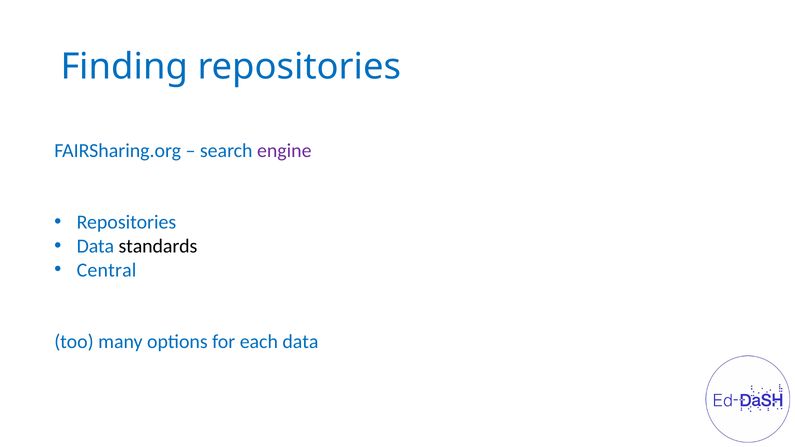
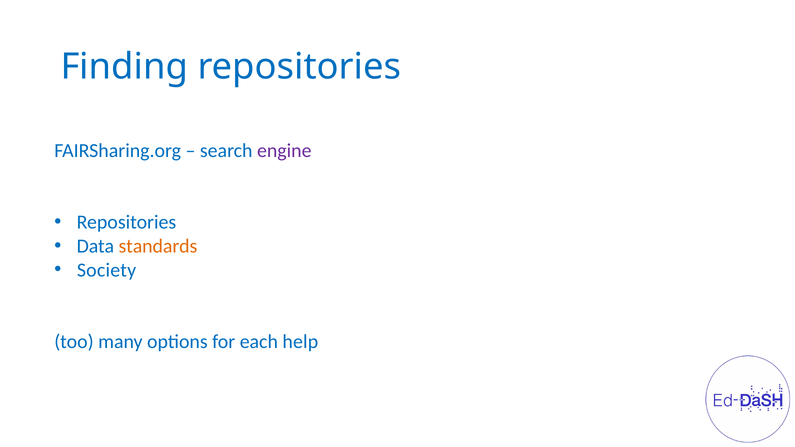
standards colour: black -> orange (158, 246)
Central: Central -> Society (107, 270)
each data: data -> help (300, 342)
